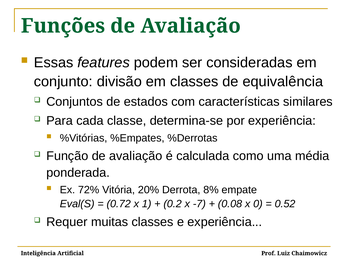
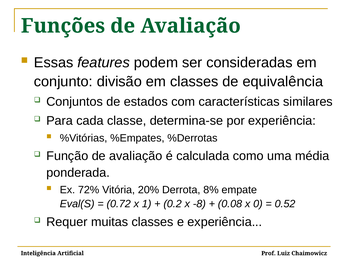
-7: -7 -> -8 (199, 204)
